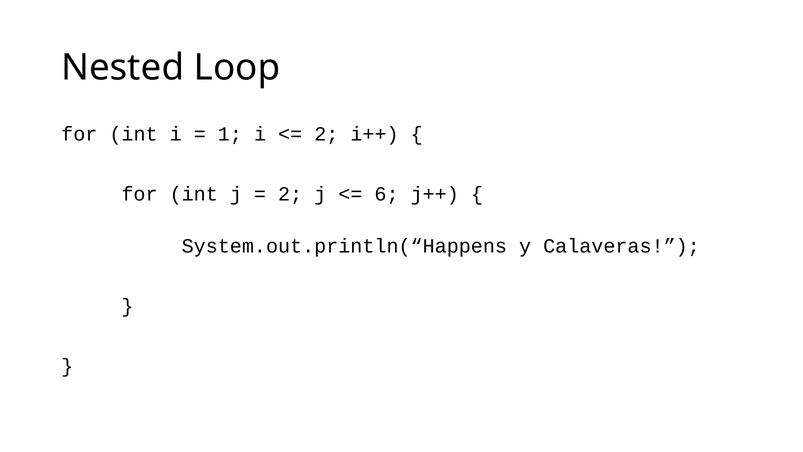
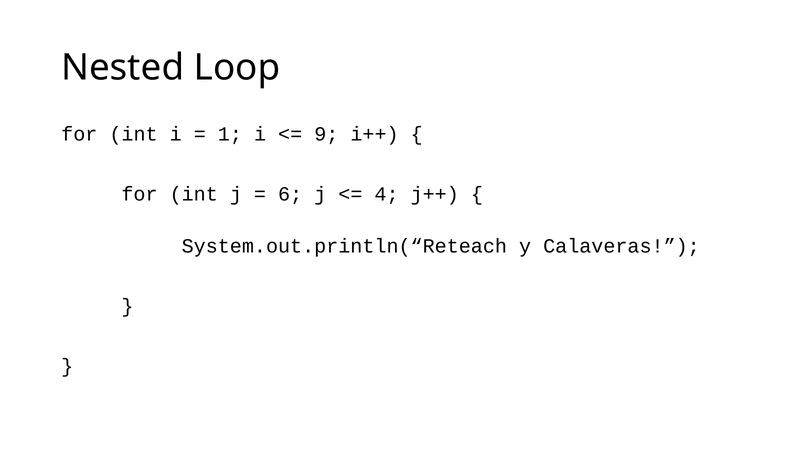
2: 2 -> 9 (326, 134)
2: 2 -> 6 (290, 194)
6: 6 -> 4 (387, 194)
System.out.println(“Happens: System.out.println(“Happens -> System.out.println(“Reteach (344, 246)
